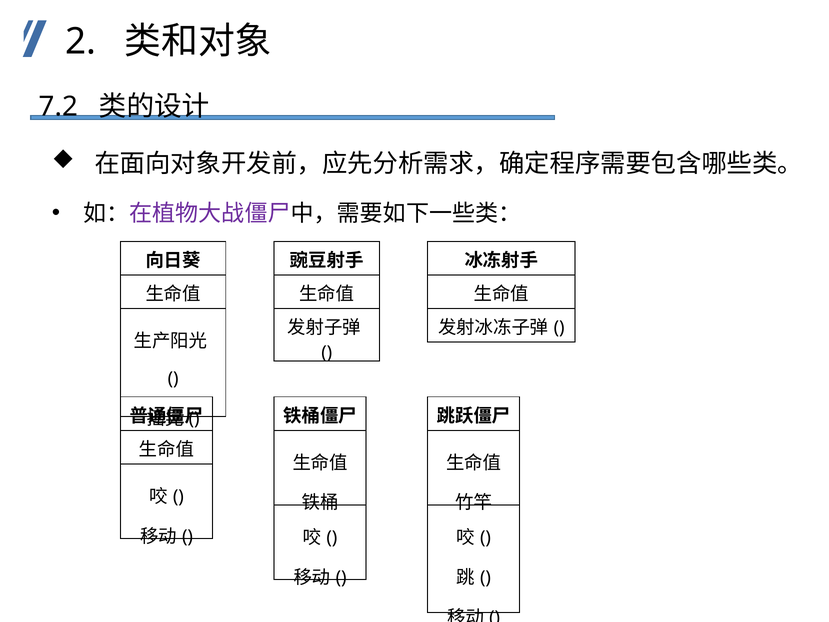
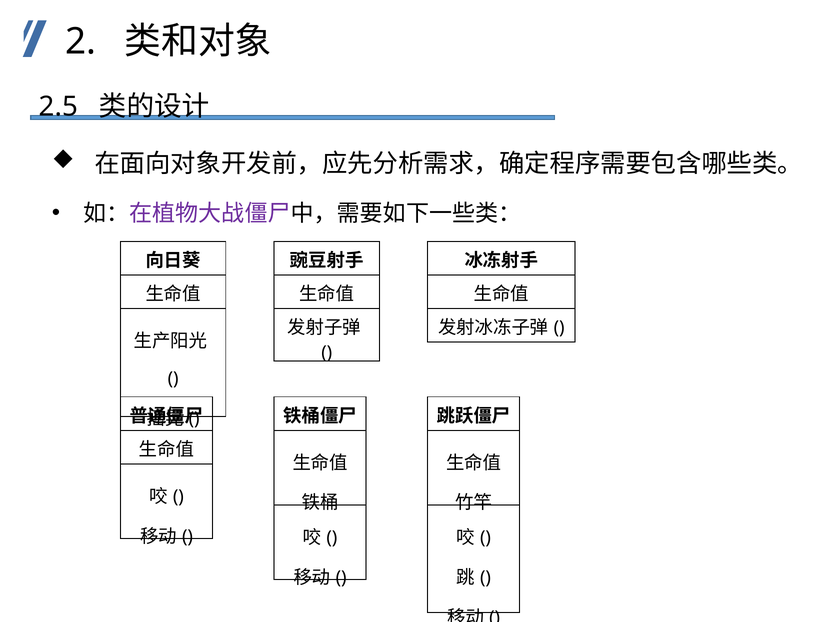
7.2: 7.2 -> 2.5 (58, 107)
